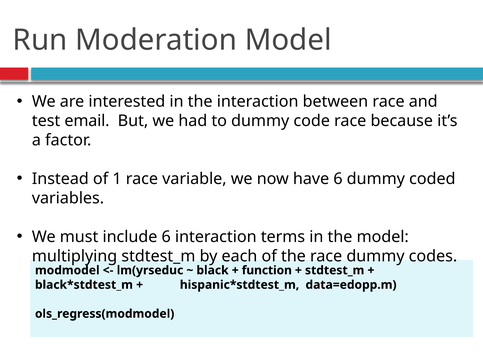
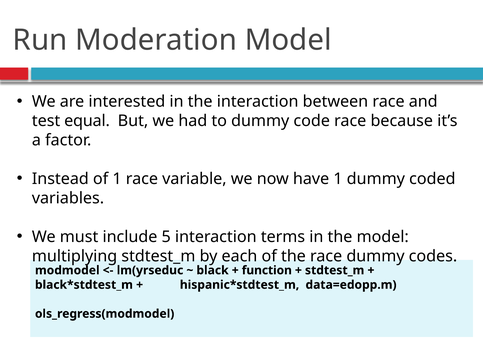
email: email -> equal (87, 121)
have 6: 6 -> 1 (338, 179)
include 6: 6 -> 5 (166, 237)
